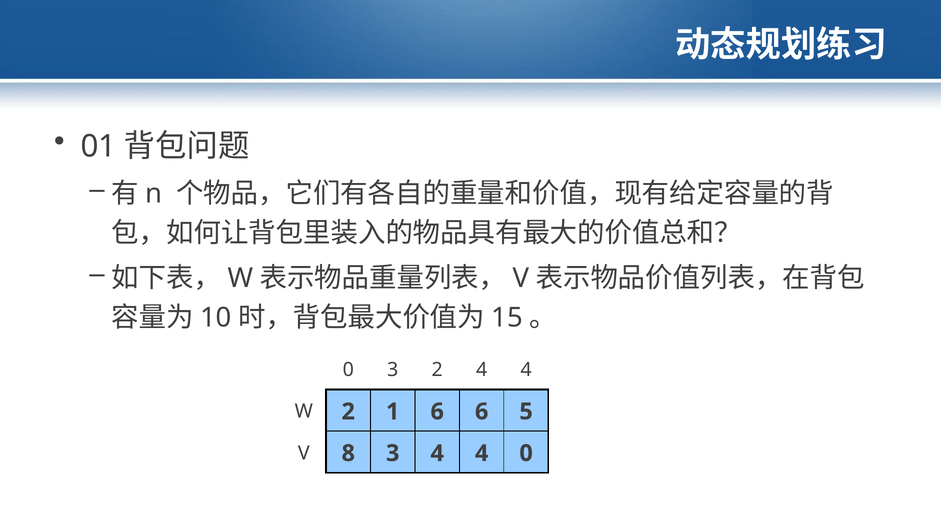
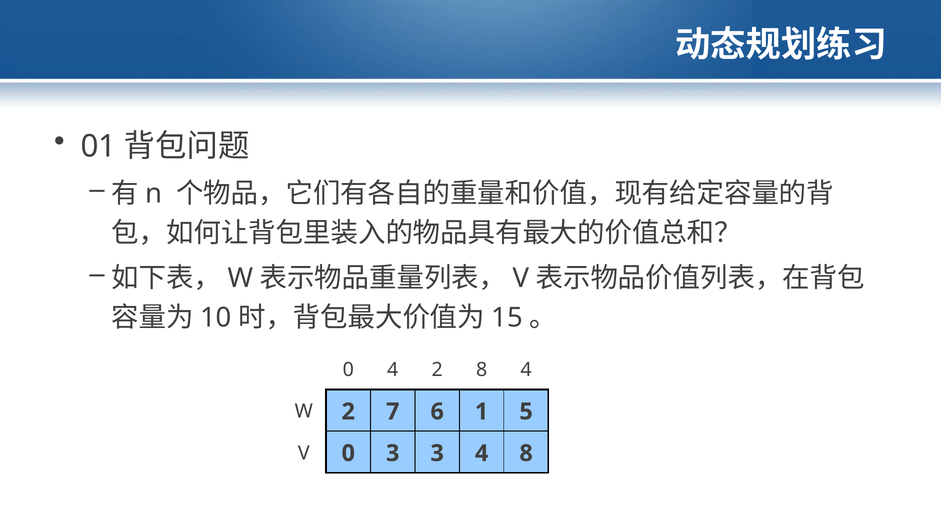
0 3: 3 -> 4 (393, 370)
2 4: 4 -> 8 (482, 370)
1: 1 -> 7 (393, 412)
6 6: 6 -> 1 (482, 412)
V 8: 8 -> 0 (348, 454)
3 4: 4 -> 3 (437, 454)
4 0: 0 -> 8 (526, 454)
